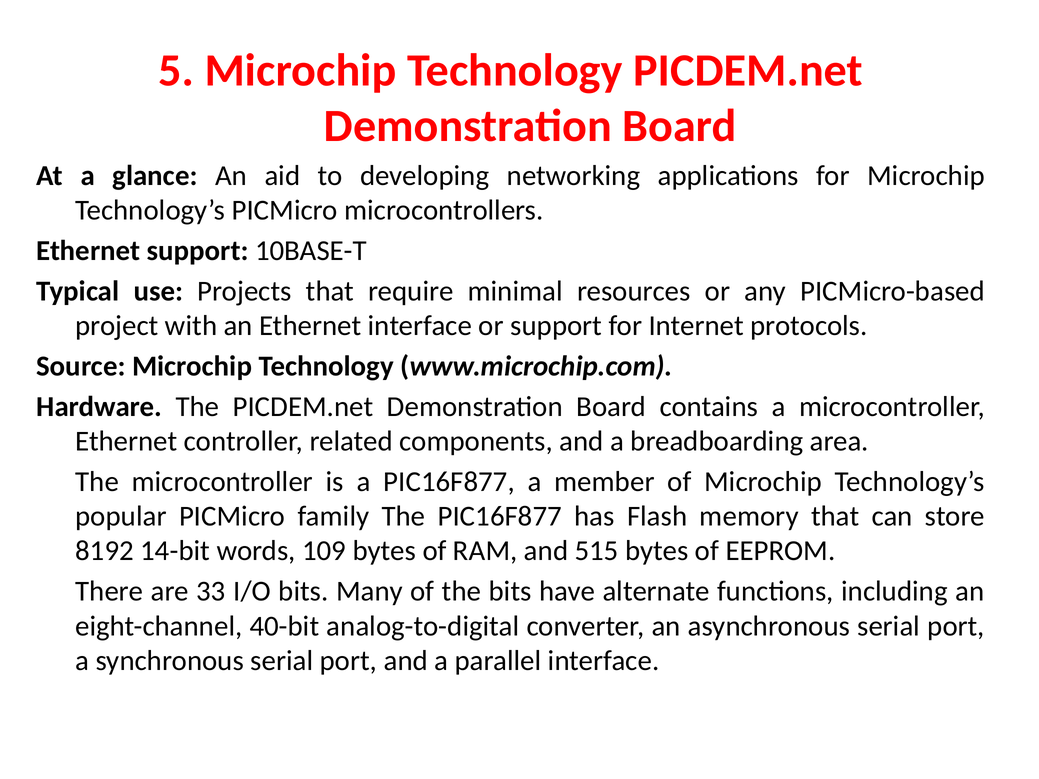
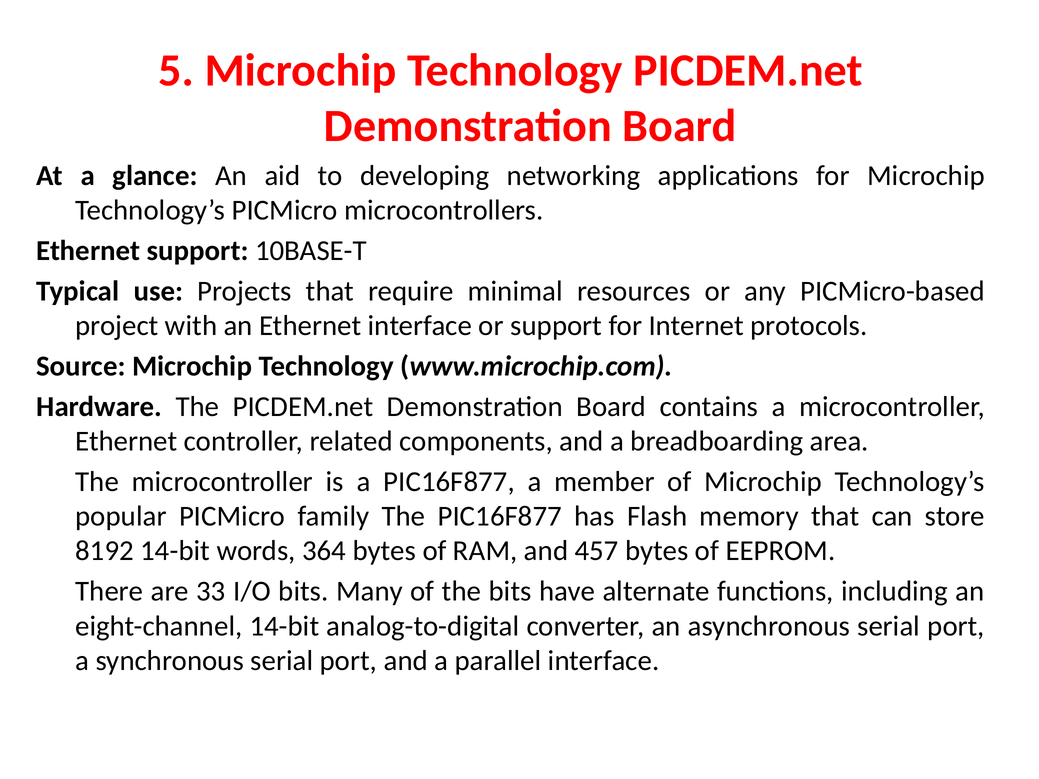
109: 109 -> 364 (324, 551)
515: 515 -> 457 (597, 551)
eight-channel 40-bit: 40-bit -> 14-bit (284, 626)
